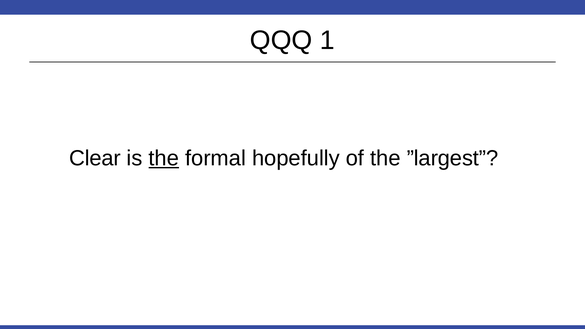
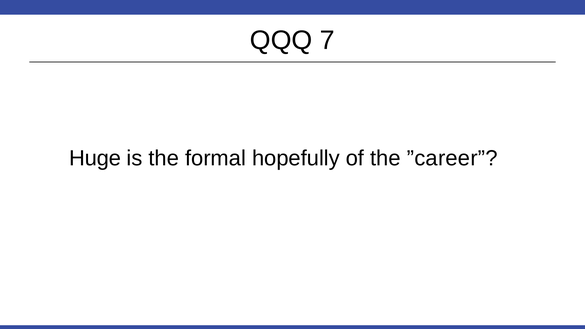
1: 1 -> 7 (327, 40)
Clear: Clear -> Huge (95, 158)
the underline: present -> none (164, 158)
”largest: ”largest -> ”career (452, 158)
